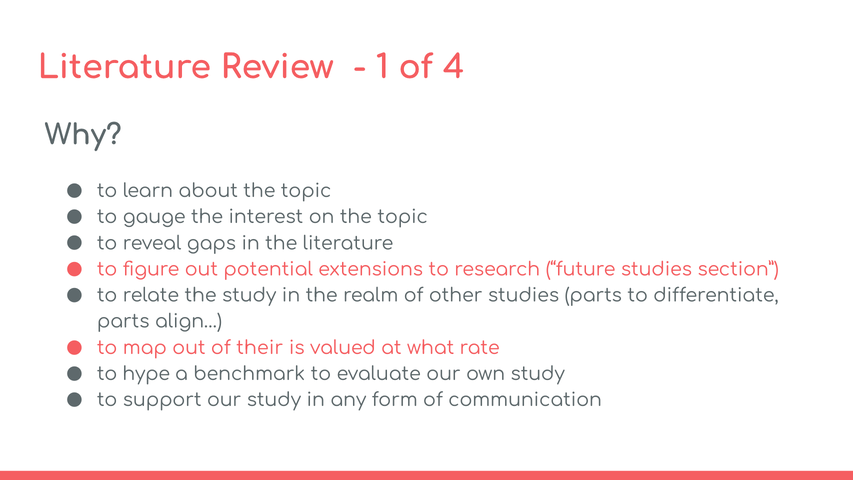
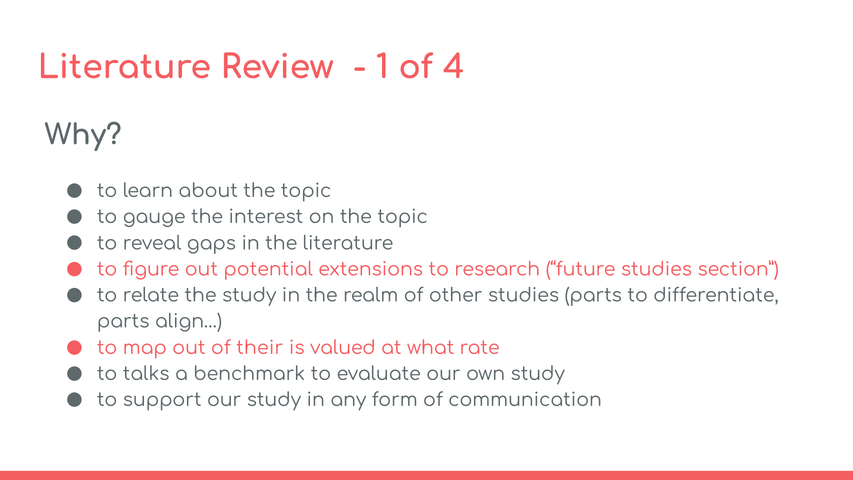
hype: hype -> talks (146, 374)
